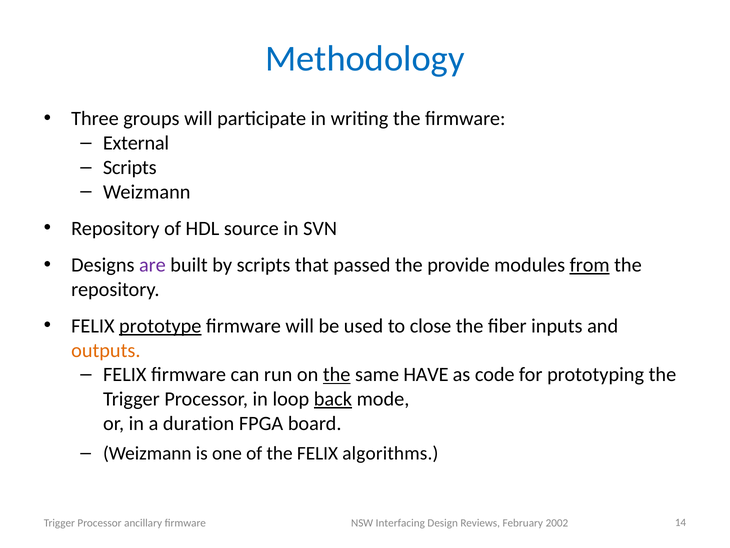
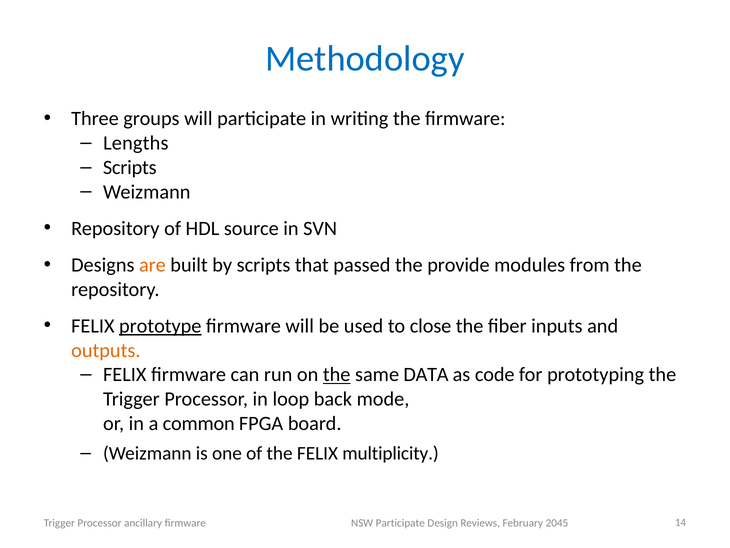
External: External -> Lengths (136, 143)
are colour: purple -> orange (152, 265)
from underline: present -> none (590, 265)
HAVE: HAVE -> DATA (426, 374)
back underline: present -> none (333, 399)
duration: duration -> common (199, 423)
algorithms: algorithms -> multiplicity (391, 453)
NSW Interfacing: Interfacing -> Participate (400, 523)
2002: 2002 -> 2045 (557, 523)
